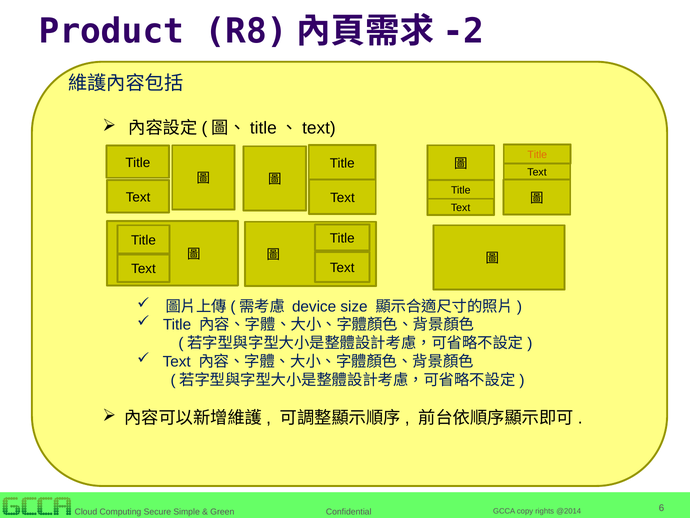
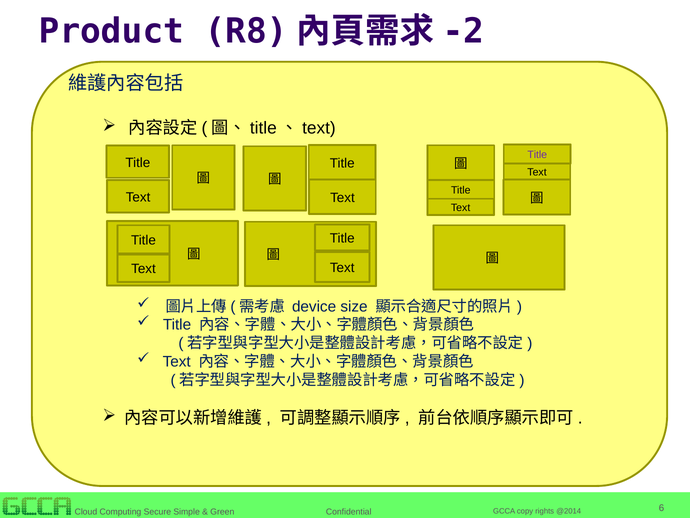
Title colour: orange -> purple (537, 154)
